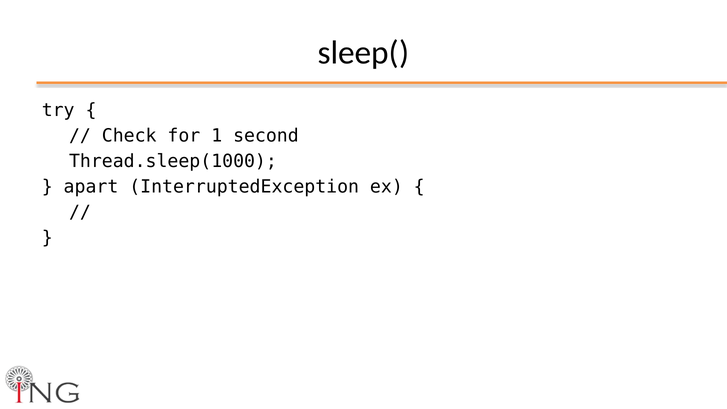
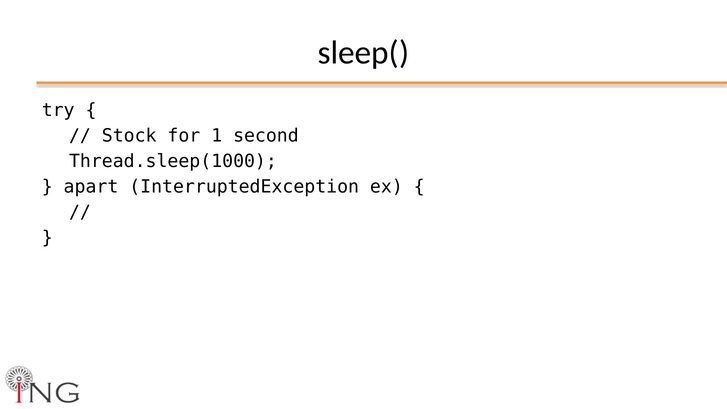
Check: Check -> Stock (129, 136)
